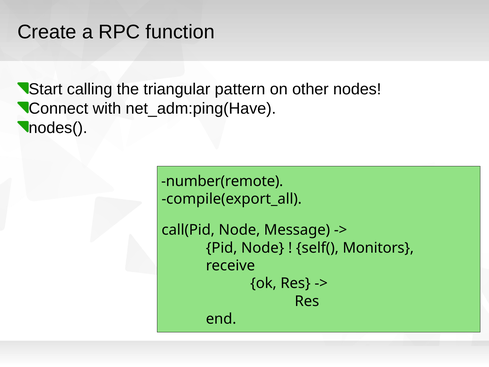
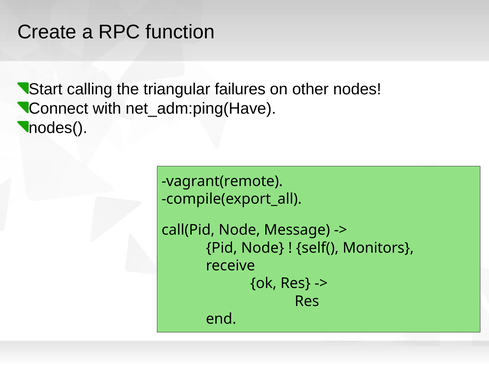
pattern: pattern -> failures (240, 89)
number(remote: number(remote -> vagrant(remote (222, 181)
